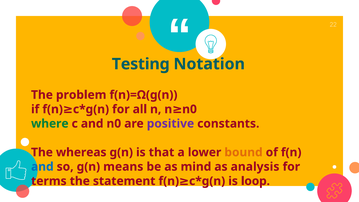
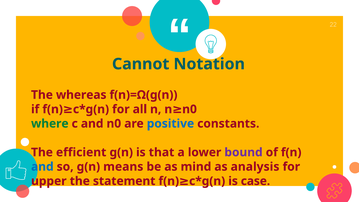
Testing: Testing -> Cannot (141, 64)
problem: problem -> whereas (81, 95)
positive colour: purple -> blue (170, 124)
whereas: whereas -> efficient (81, 152)
bound colour: orange -> purple (244, 152)
terms: terms -> upper (49, 181)
loop: loop -> case (255, 181)
